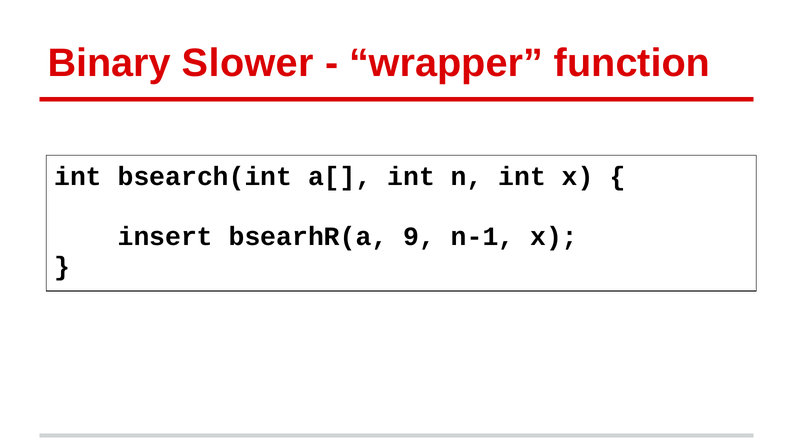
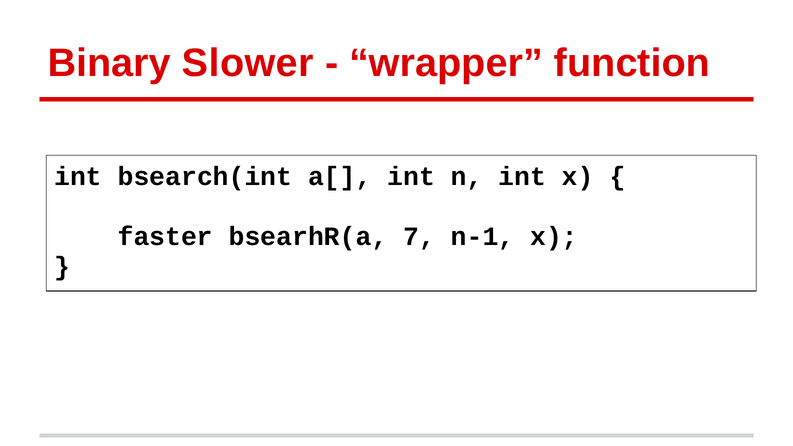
insert: insert -> faster (165, 237)
9: 9 -> 7 (419, 237)
